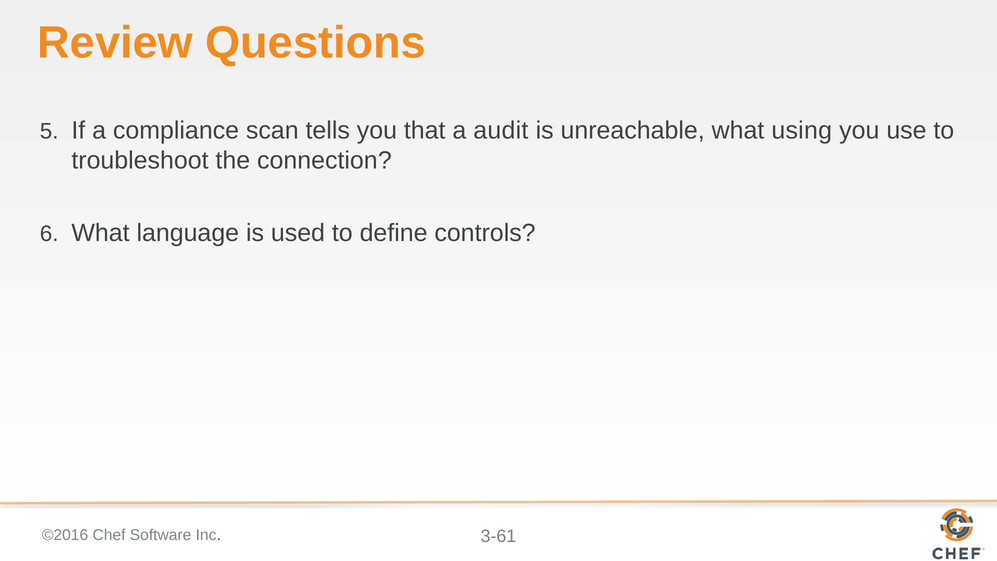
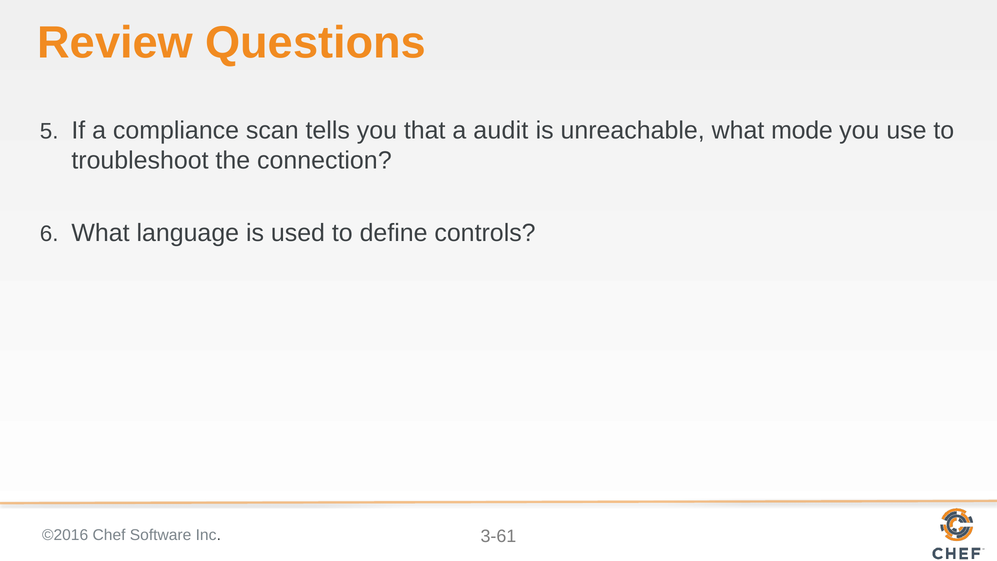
using: using -> mode (802, 131)
